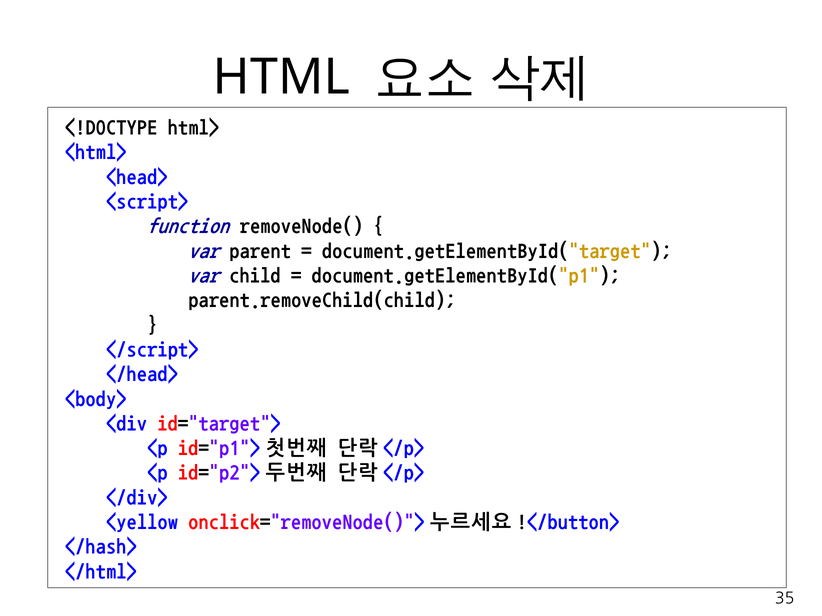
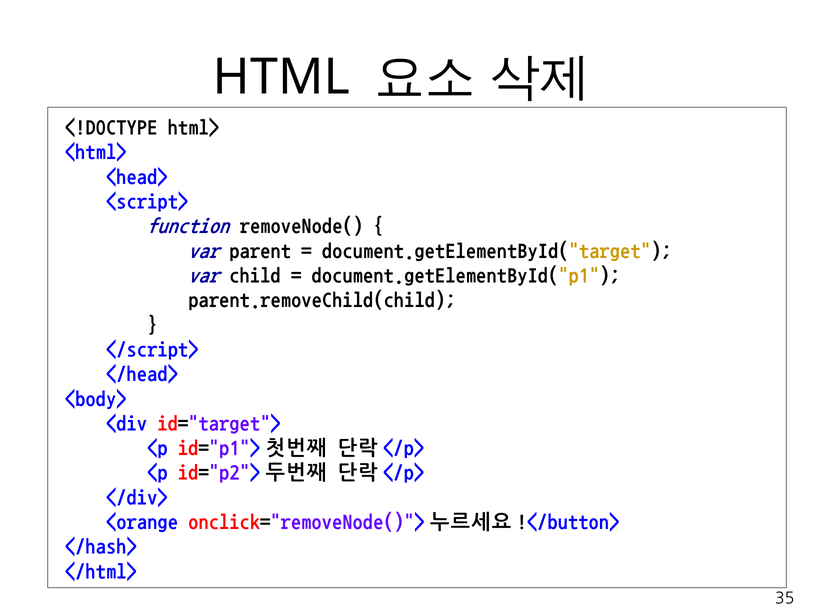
<yellow: <yellow -> <orange (142, 522)
